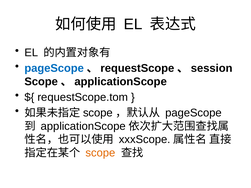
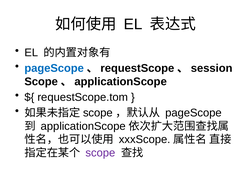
scope colour: orange -> purple (100, 153)
